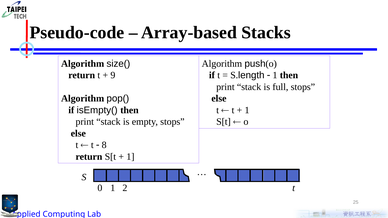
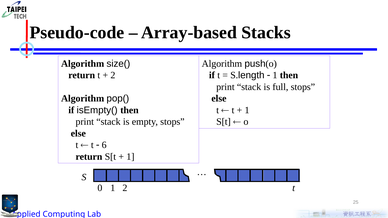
9: 9 -> 2 (113, 75)
8: 8 -> 6 (104, 145)
